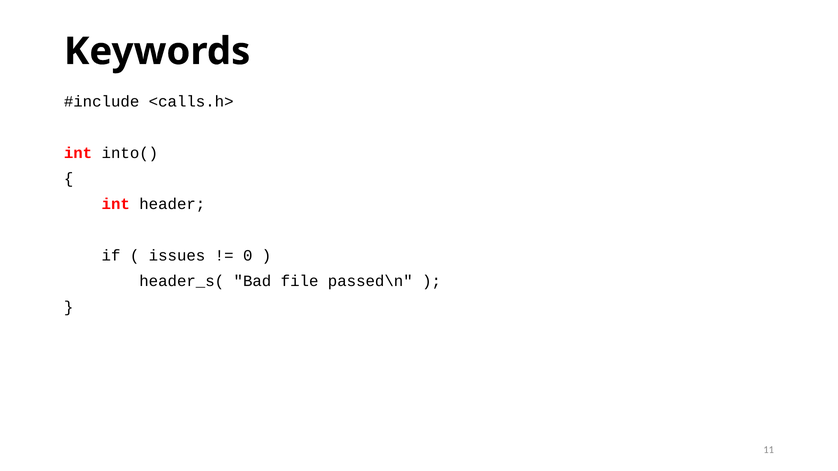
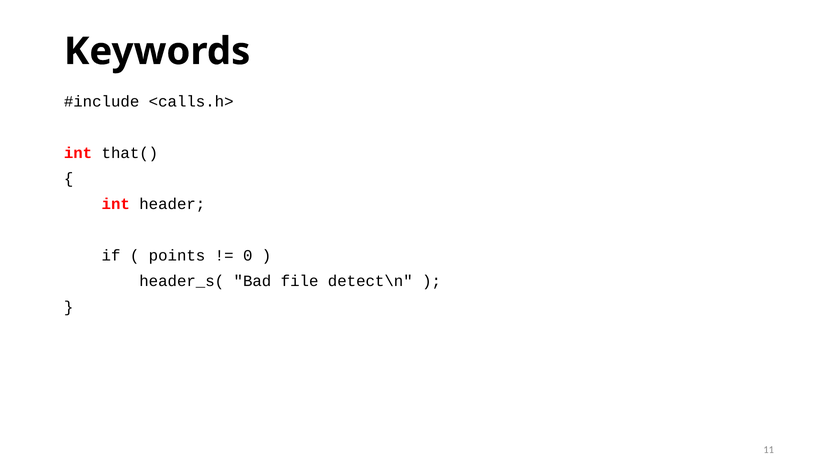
into(: into( -> that( (130, 153)
issues: issues -> points (177, 256)
passed\n: passed\n -> detect\n (370, 282)
